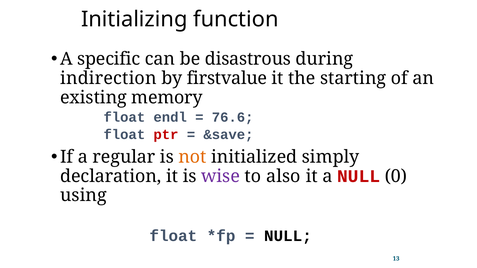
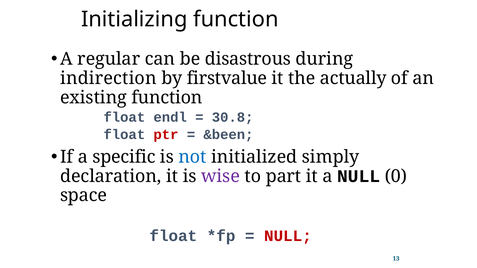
specific: specific -> regular (109, 59)
starting: starting -> actually (353, 78)
existing memory: memory -> function (167, 98)
76.6: 76.6 -> 30.8 (233, 117)
&save: &save -> &been (228, 135)
regular: regular -> specific (124, 157)
not colour: orange -> blue (193, 157)
also: also -> part (284, 176)
NULL colour: red -> black (359, 176)
using: using -> space (84, 196)
NULL colour: black -> red (288, 236)
